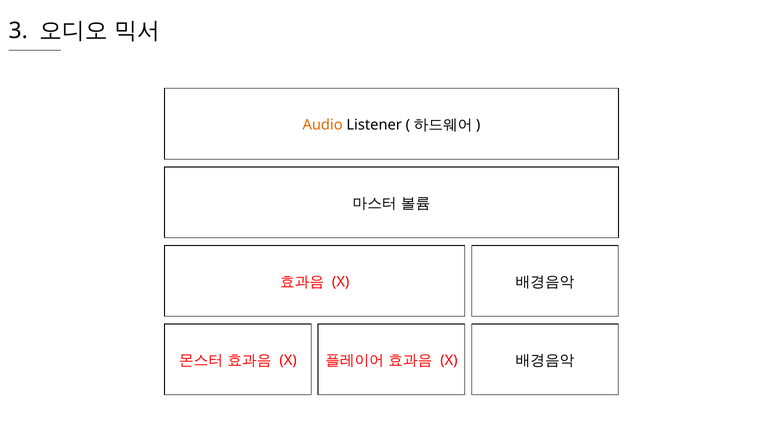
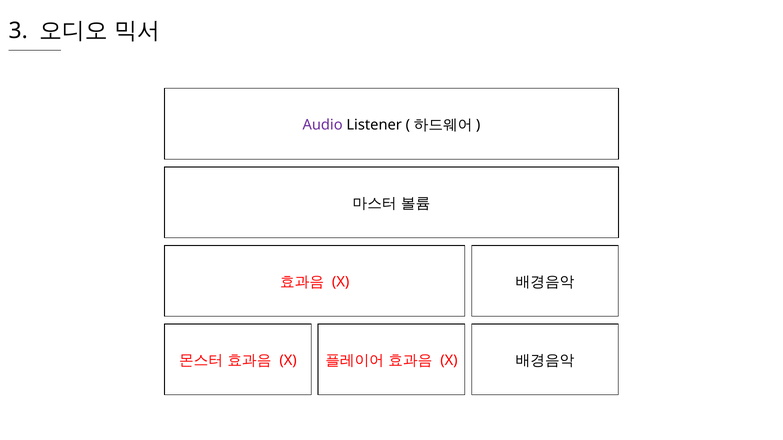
Audio colour: orange -> purple (323, 125)
